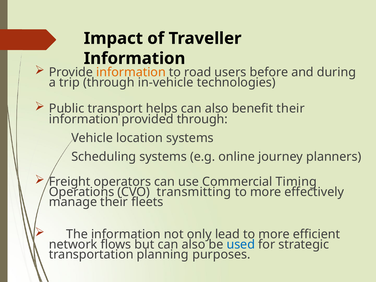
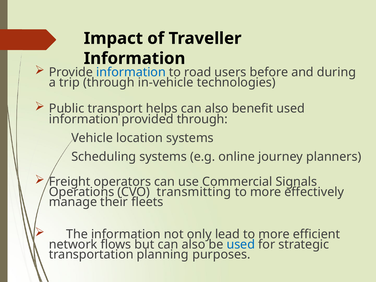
information colour: orange -> blue (131, 72)
benefit their: their -> used (291, 108)
Timing: Timing -> Signals (296, 182)
